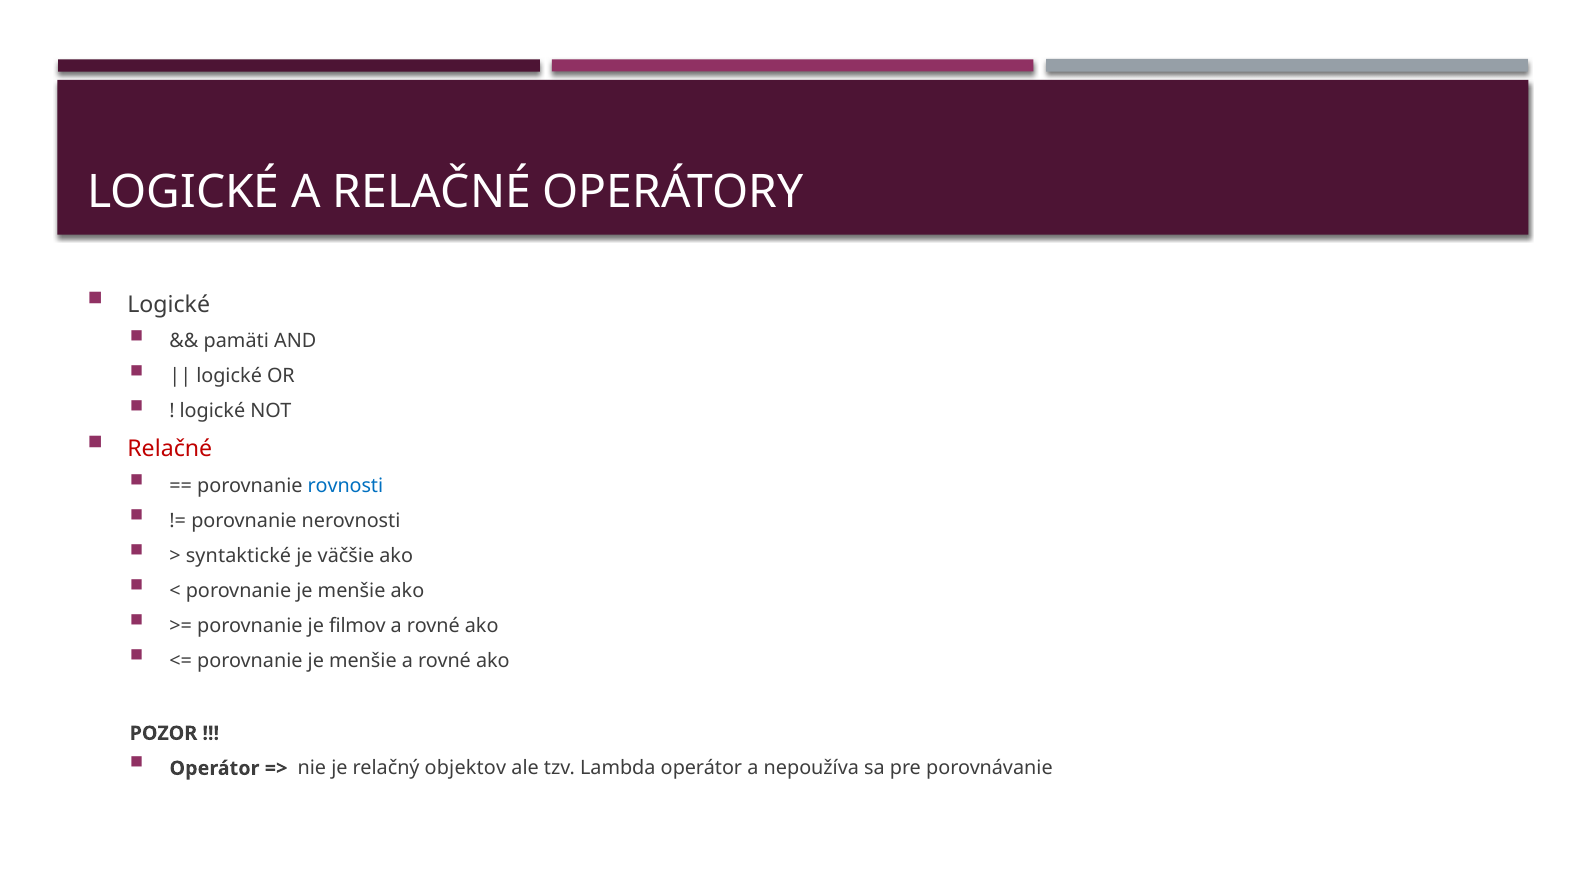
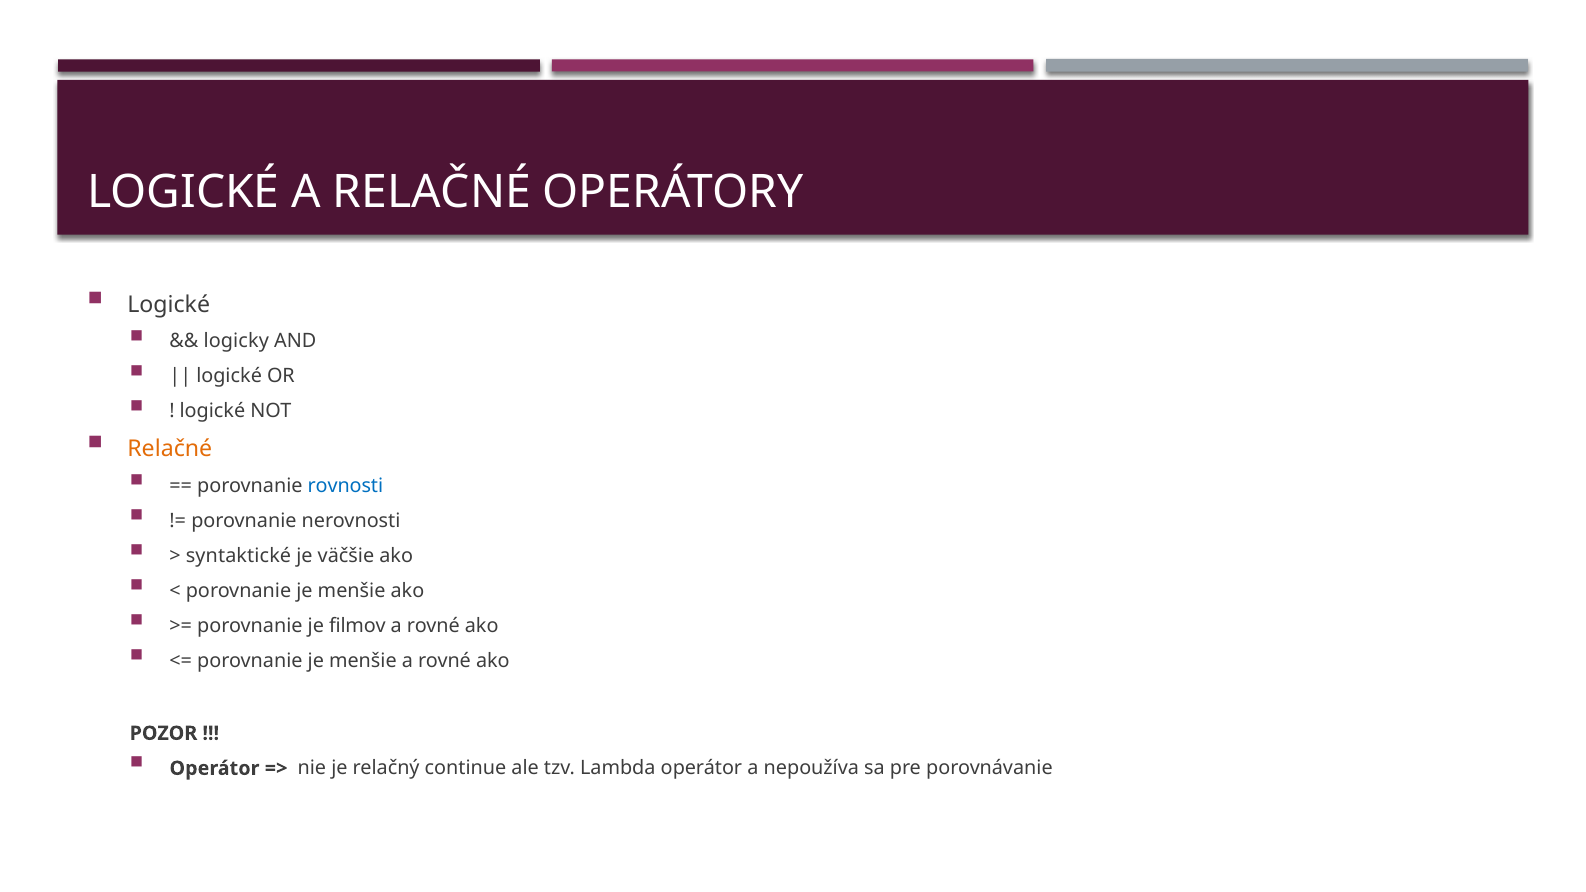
pamäti: pamäti -> logicky (236, 341)
Relačné colour: red -> orange (170, 449)
objektov: objektov -> continue (466, 768)
